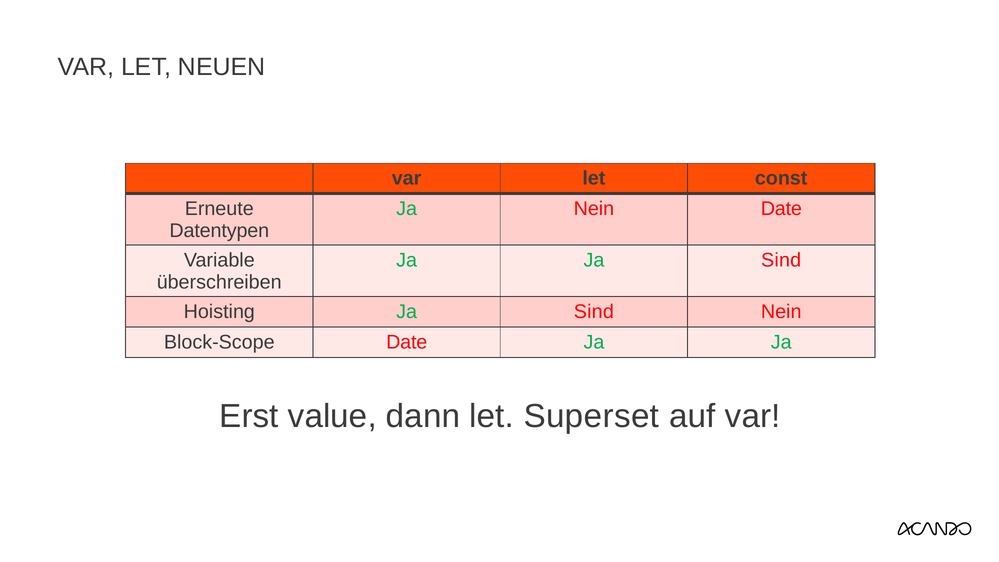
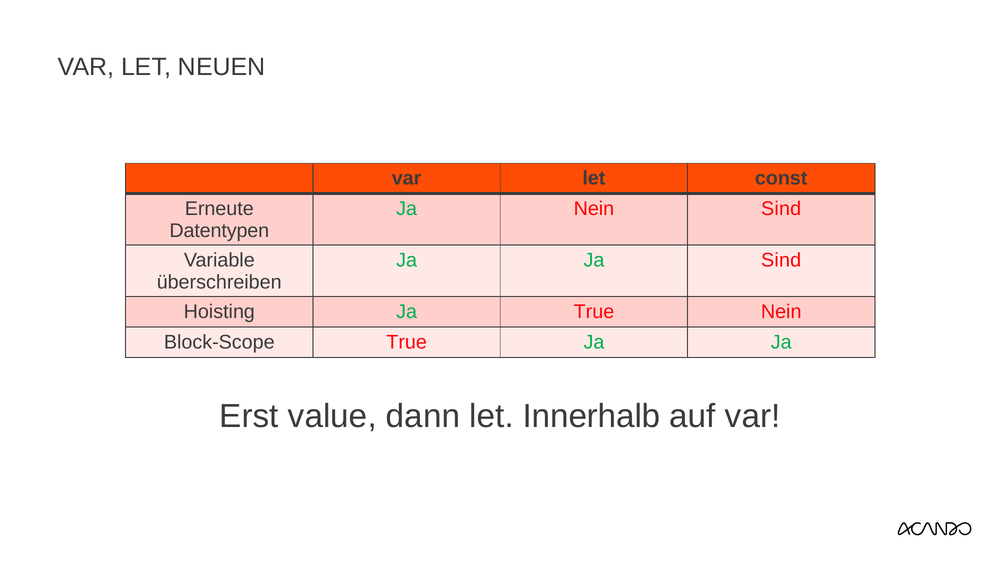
Nein Date: Date -> Sind (781, 209)
Hoisting Ja Sind: Sind -> True (594, 312)
Block-Scope Date: Date -> True (407, 342)
Superset: Superset -> Innerhalb (592, 416)
